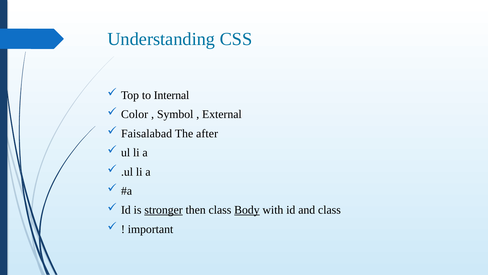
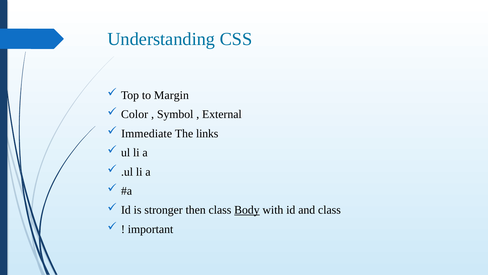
Internal: Internal -> Margin (171, 95)
Faisalabad: Faisalabad -> Immediate (147, 133)
after: after -> links (207, 133)
stronger underline: present -> none (164, 210)
